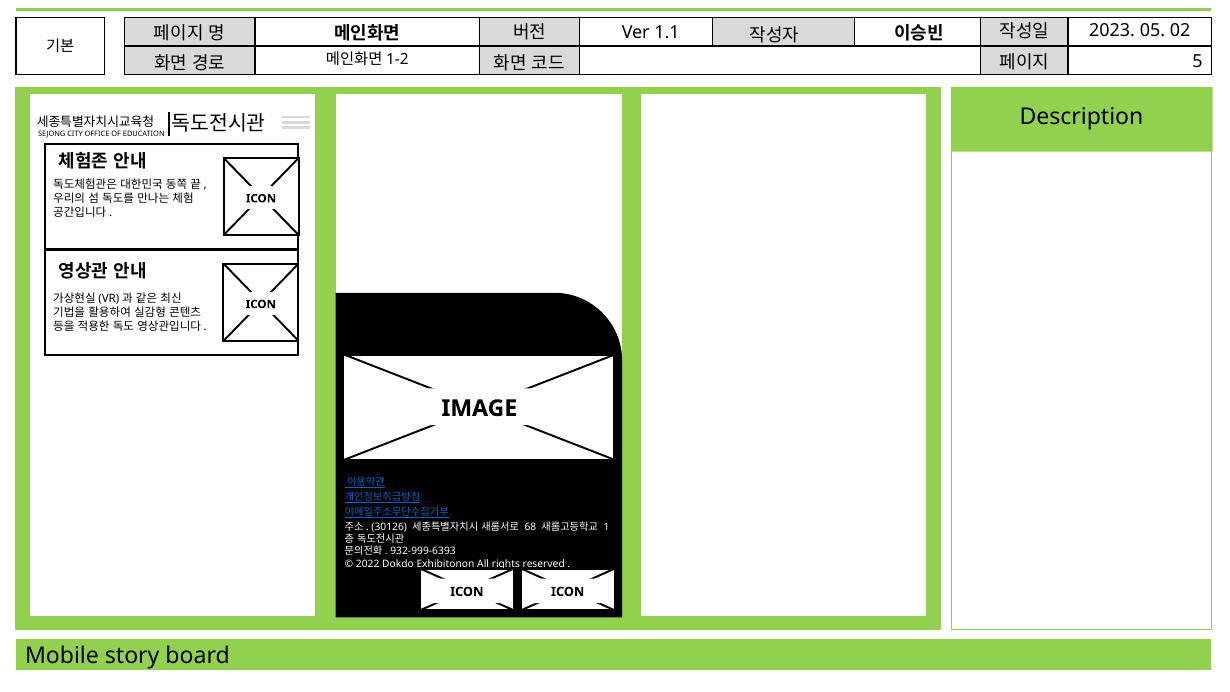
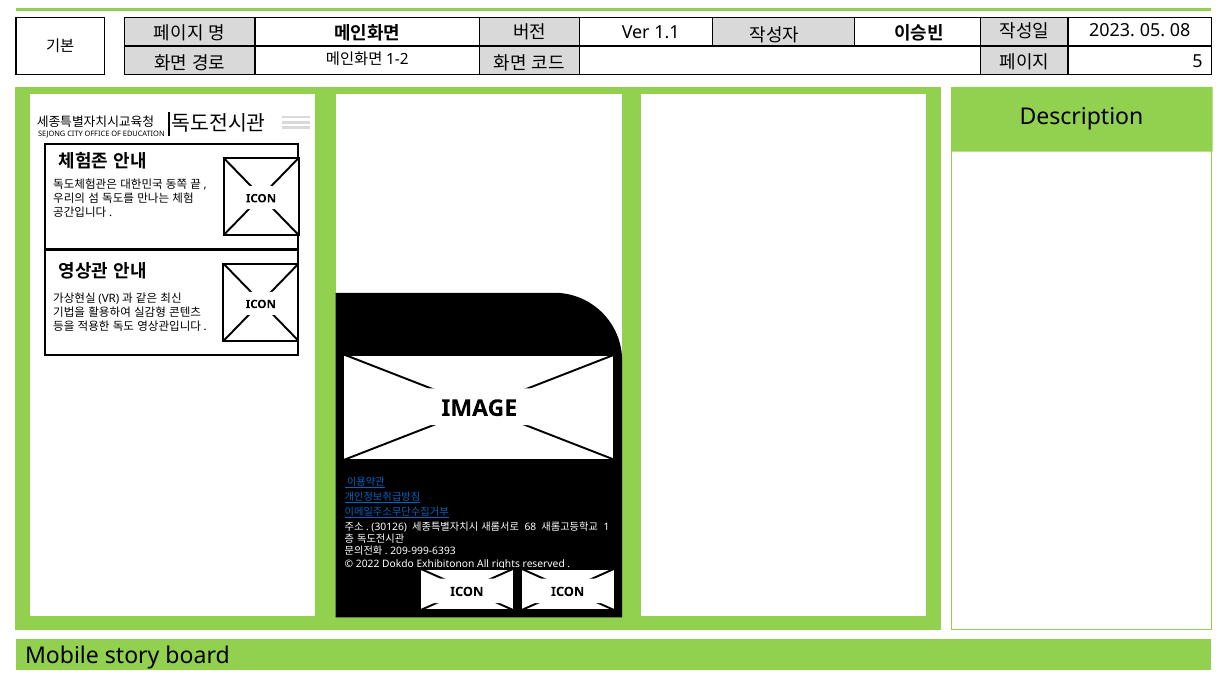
02: 02 -> 08 (1180, 31)
932-999-6393: 932-999-6393 -> 209-999-6393 (423, 551)
